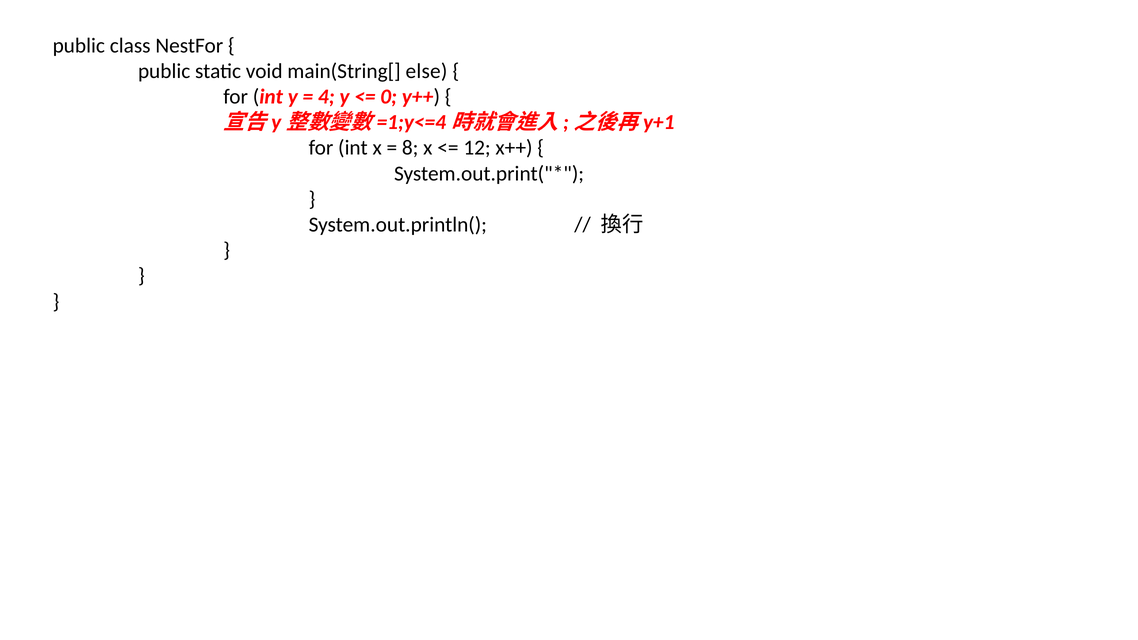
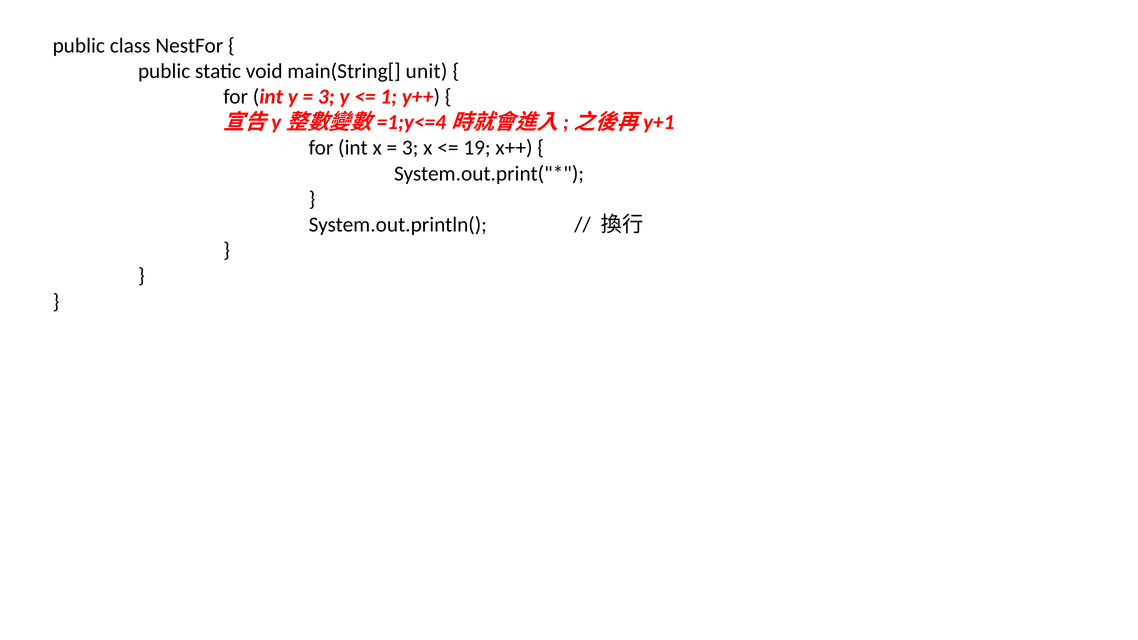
else: else -> unit (426, 71)
4: 4 -> 3 (326, 97)
0: 0 -> 1 (389, 97)
8: 8 -> 3 (410, 148)
12: 12 -> 19 (477, 148)
